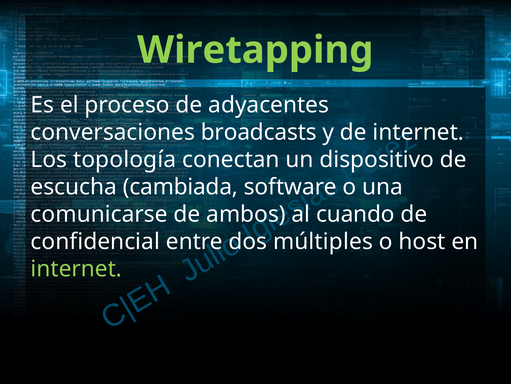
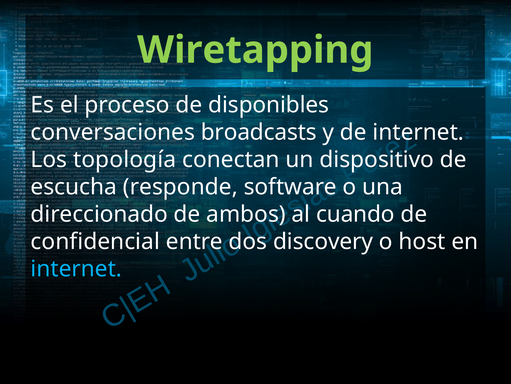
adyacentes: adyacentes -> disponibles (269, 105)
cambiada: cambiada -> responde (180, 187)
comunicarse: comunicarse -> direccionado (99, 214)
múltiples: múltiples -> discovery (323, 241)
internet colour: light green -> light blue (76, 268)
